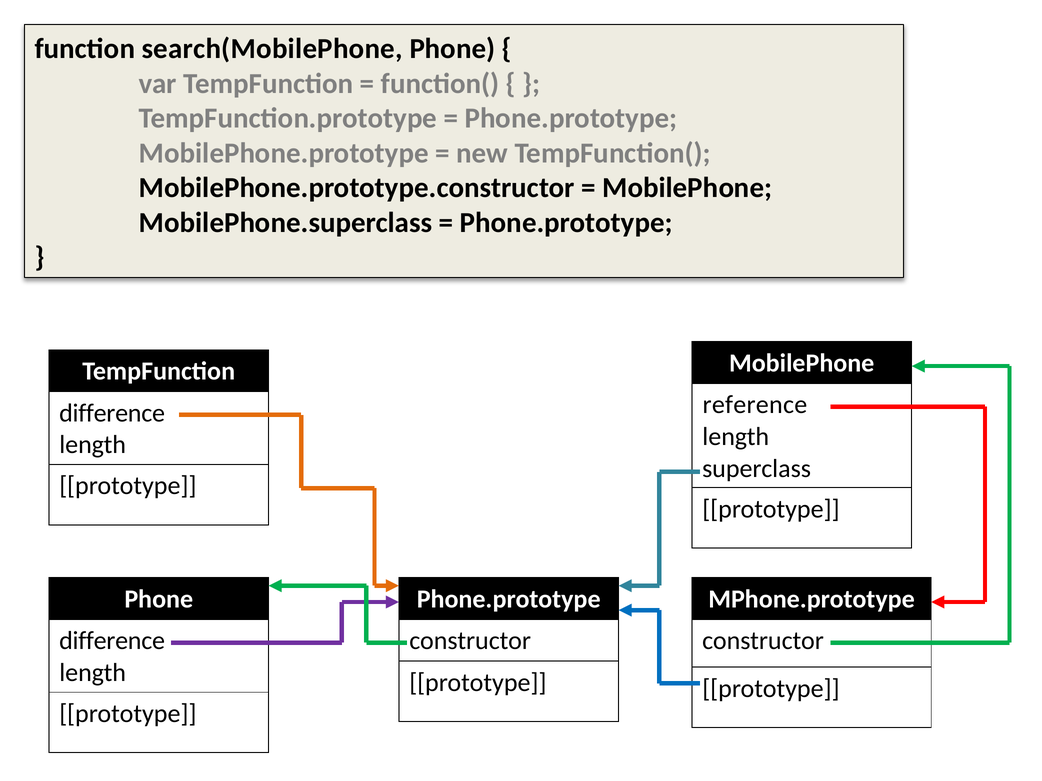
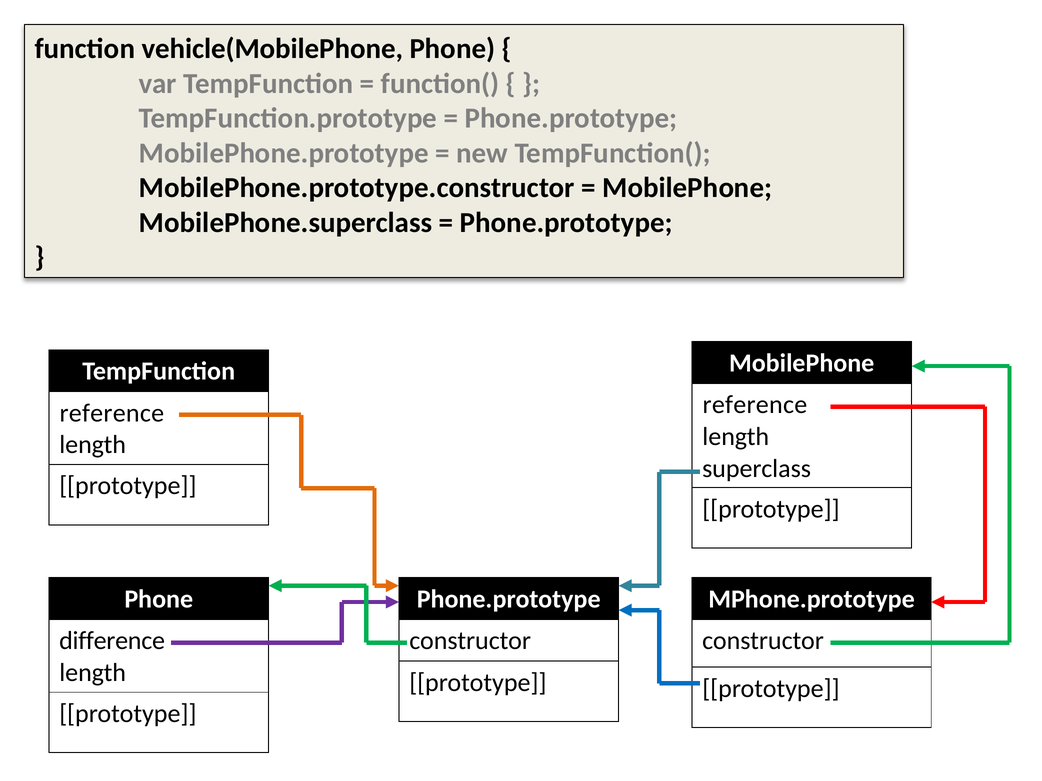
search(MobilePhone: search(MobilePhone -> vehicle(MobilePhone (272, 49)
difference: difference -> reference (112, 413)
